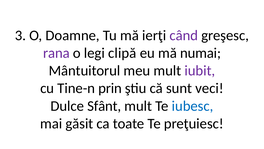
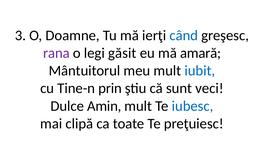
când colour: purple -> blue (184, 35)
clipă: clipă -> găsit (122, 53)
numai: numai -> amară (201, 53)
iubit colour: purple -> blue (200, 70)
Sfânt: Sfânt -> Amin (104, 106)
găsit: găsit -> clipă (79, 123)
